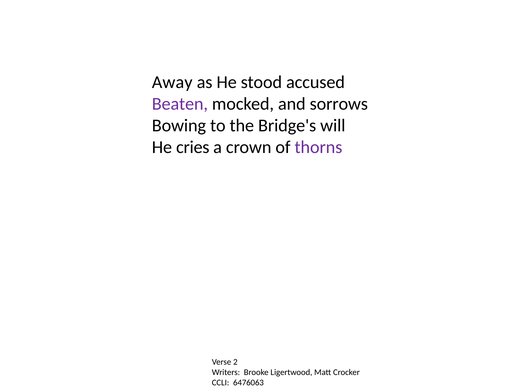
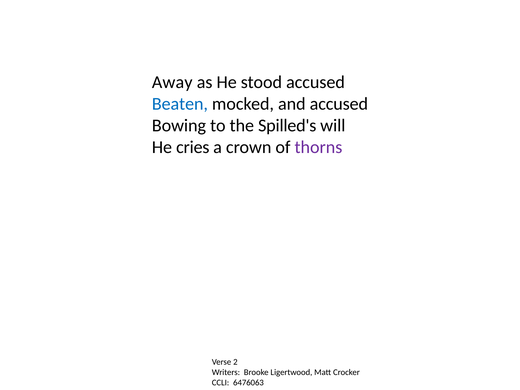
Beaten colour: purple -> blue (180, 104)
and sorrows: sorrows -> accused (339, 104)
Bridge's: Bridge's -> Spilled's (287, 126)
